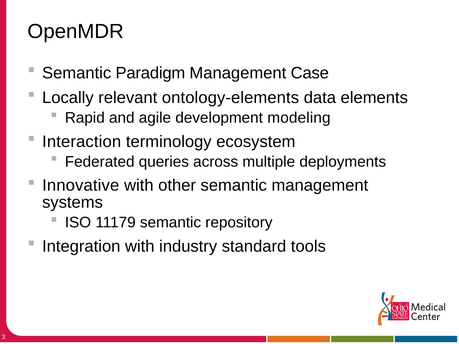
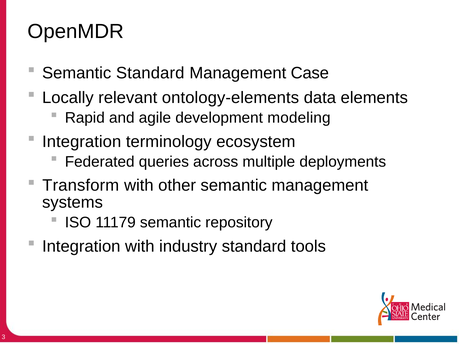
Semantic Paradigm: Paradigm -> Standard (150, 73)
Interaction: Interaction -> Integration (82, 142)
Innovative: Innovative -> Transform (81, 186)
